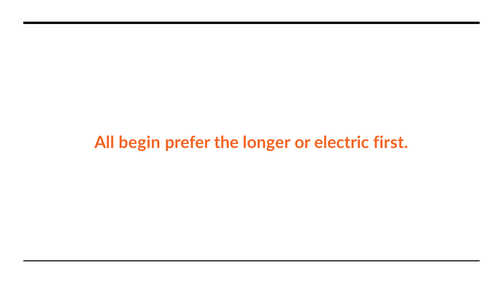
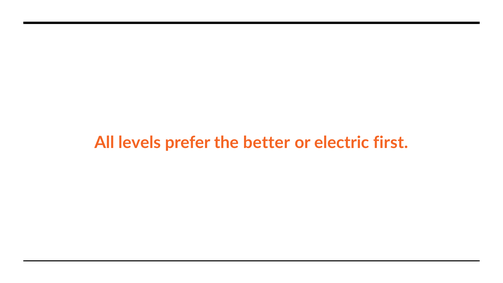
begin: begin -> levels (140, 143)
longer: longer -> better (267, 143)
